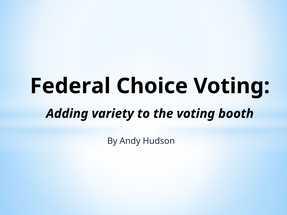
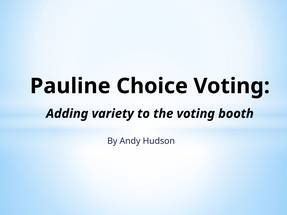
Federal: Federal -> Pauline (70, 86)
